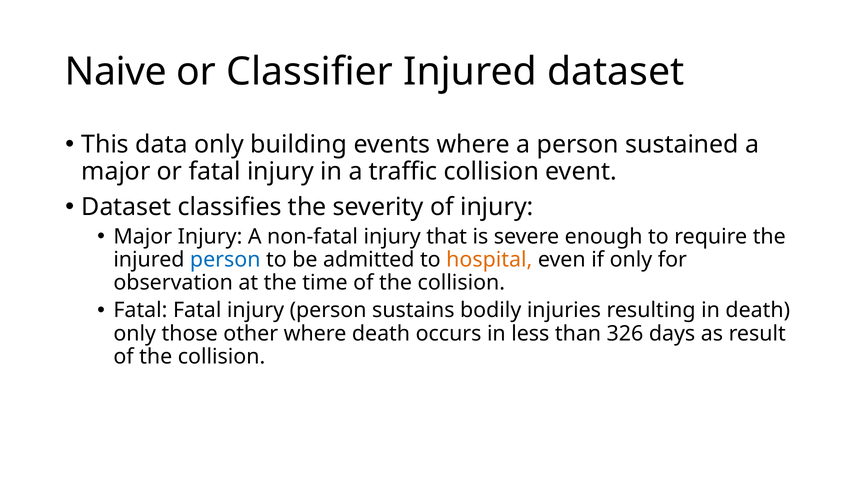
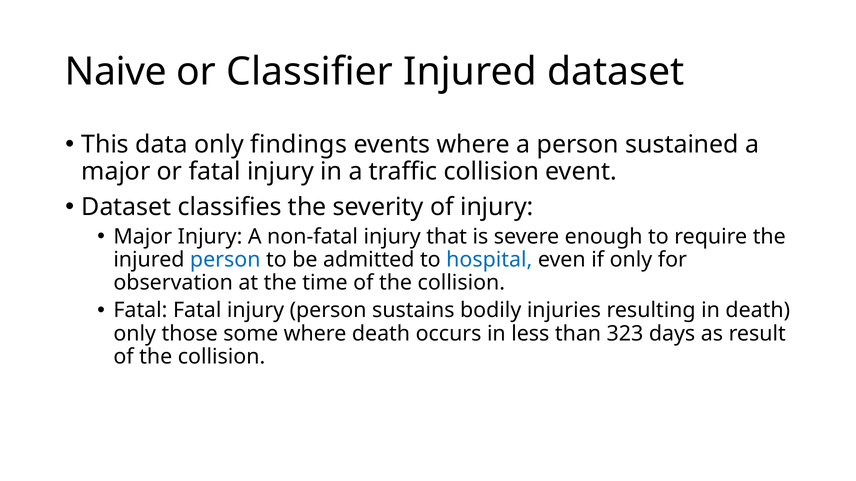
building: building -> findings (299, 145)
hospital colour: orange -> blue (489, 260)
other: other -> some (251, 334)
326: 326 -> 323 (625, 334)
